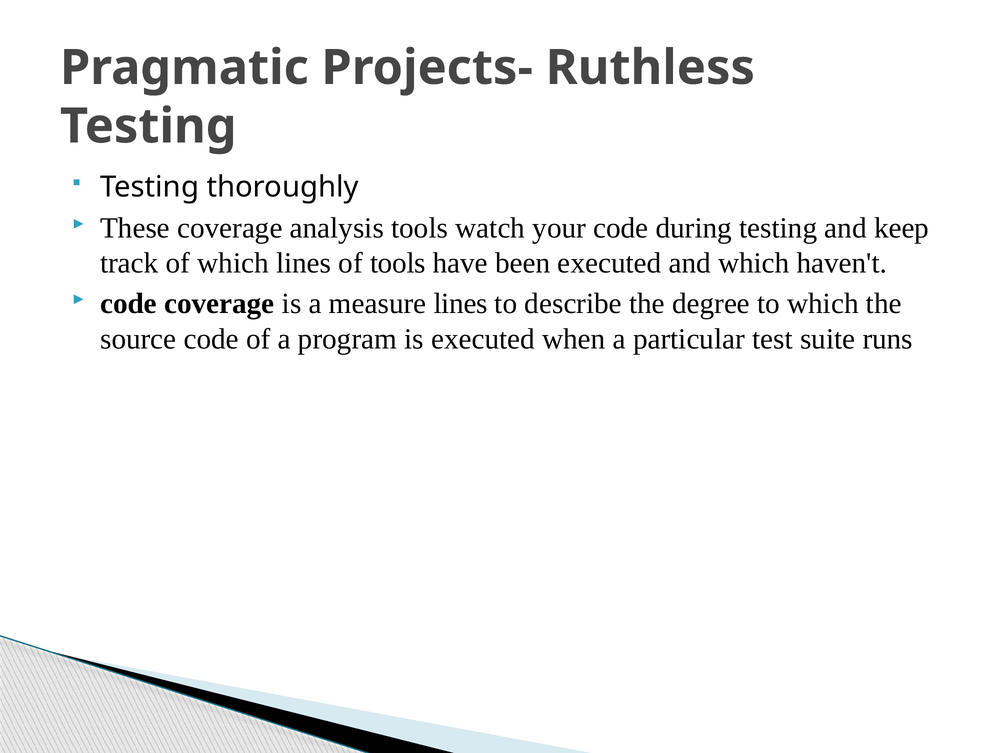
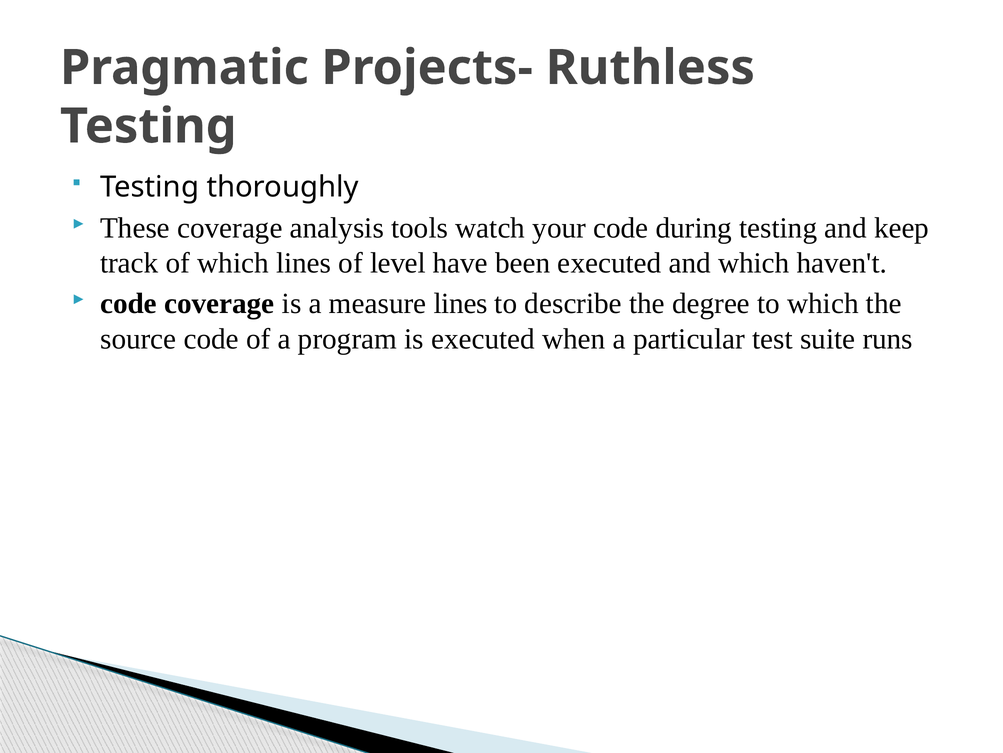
of tools: tools -> level (398, 263)
